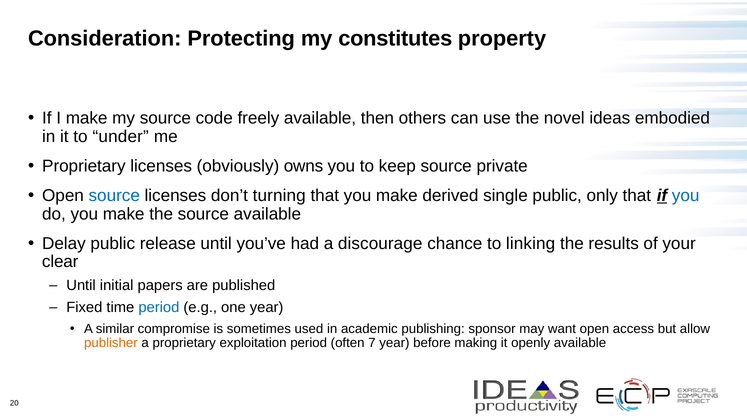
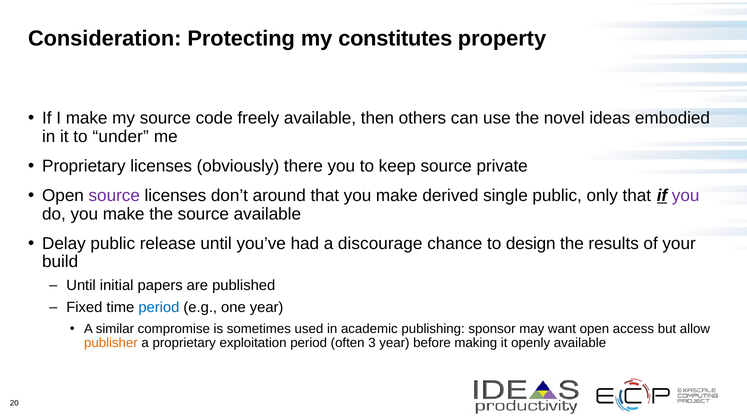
owns: owns -> there (303, 166)
source colour: blue -> purple (114, 196)
turning: turning -> around (279, 196)
you colour: blue -> purple (686, 196)
linking: linking -> design (531, 244)
clear: clear -> build (60, 262)
7: 7 -> 3 (372, 343)
